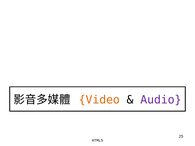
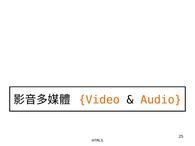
Audio colour: purple -> orange (161, 100)
